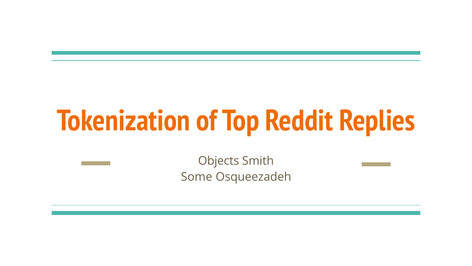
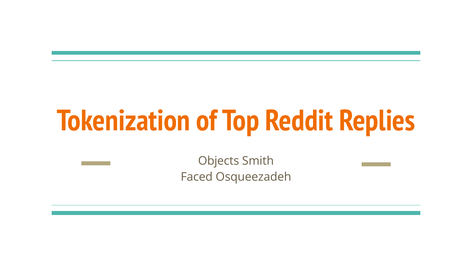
Some: Some -> Faced (197, 177)
